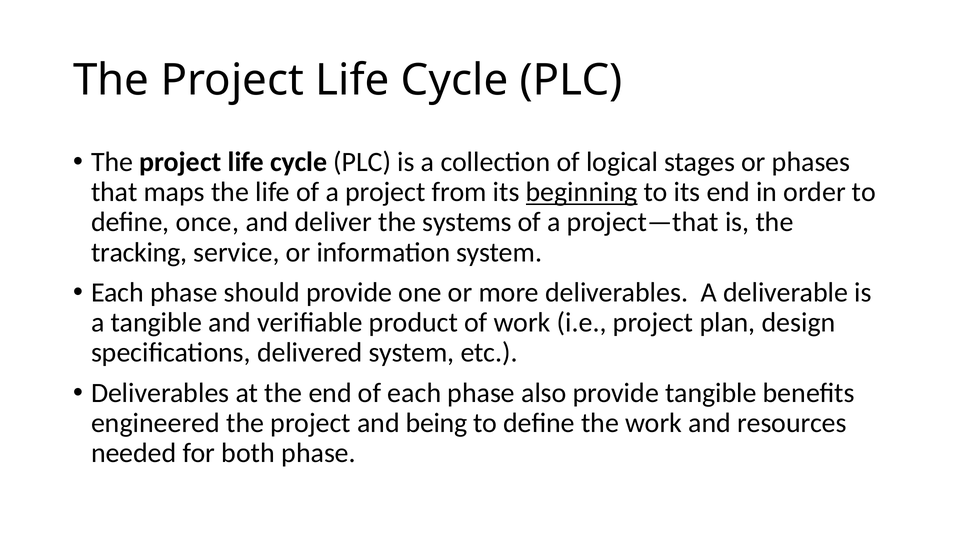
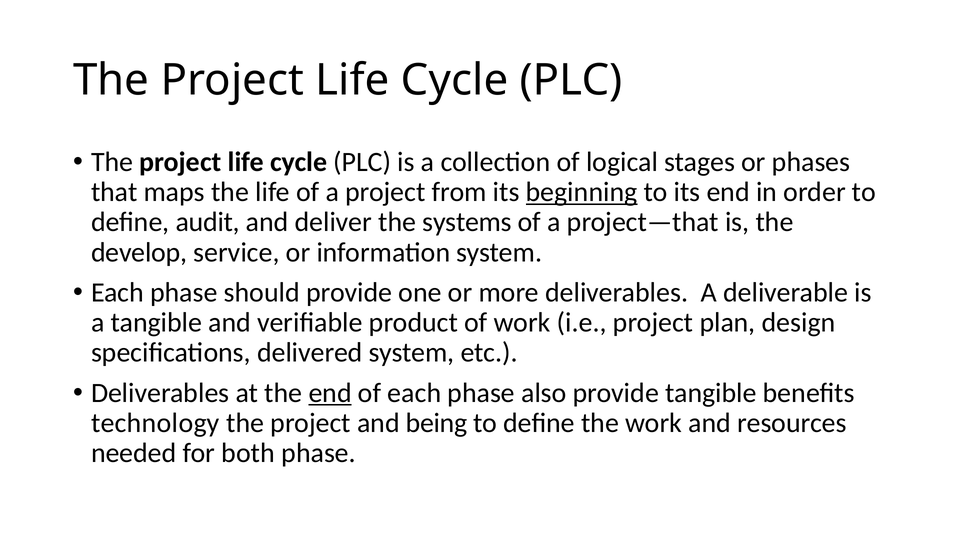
once: once -> audit (208, 222)
tracking: tracking -> develop (139, 252)
end underline: none -> present (330, 393)
engineered: engineered -> technology (155, 423)
